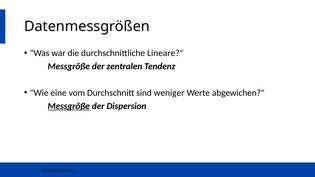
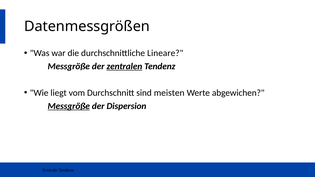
zentralen underline: none -> present (124, 66)
eine: eine -> liegt (59, 93)
weniger: weniger -> meisten (169, 93)
